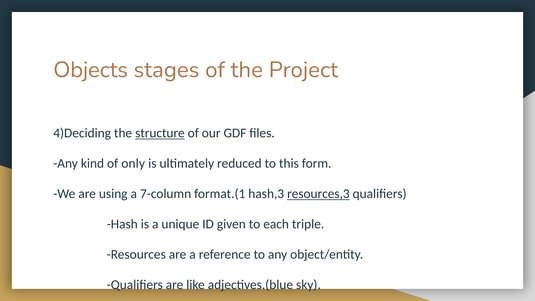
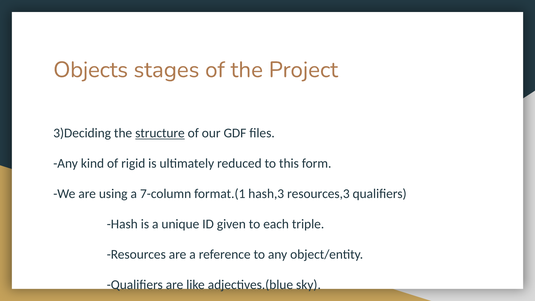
4)Deciding: 4)Deciding -> 3)Deciding (82, 133)
only: only -> rigid (133, 164)
resources,3 underline: present -> none (318, 194)
